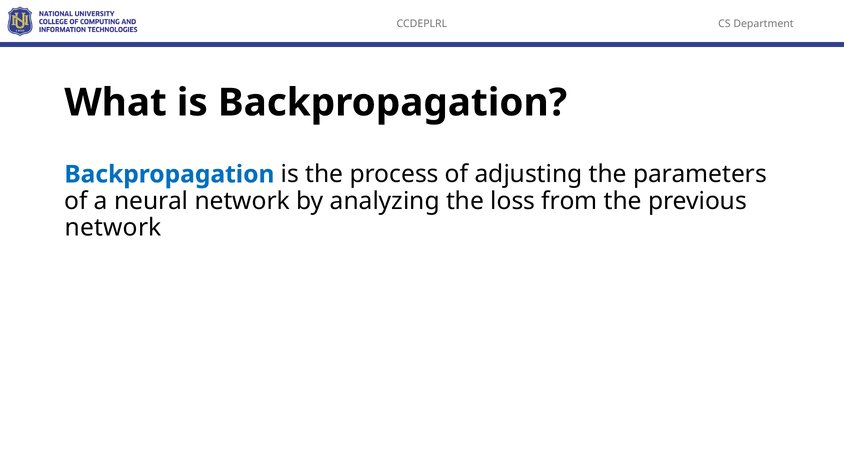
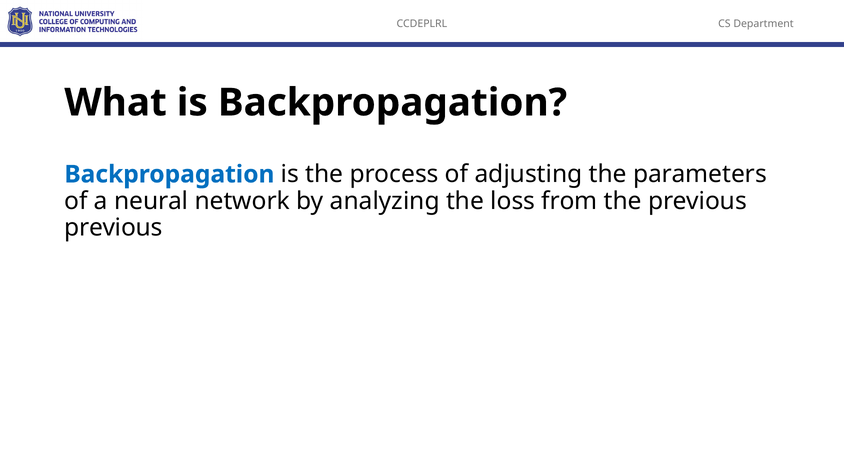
network: network -> previous (113, 228)
